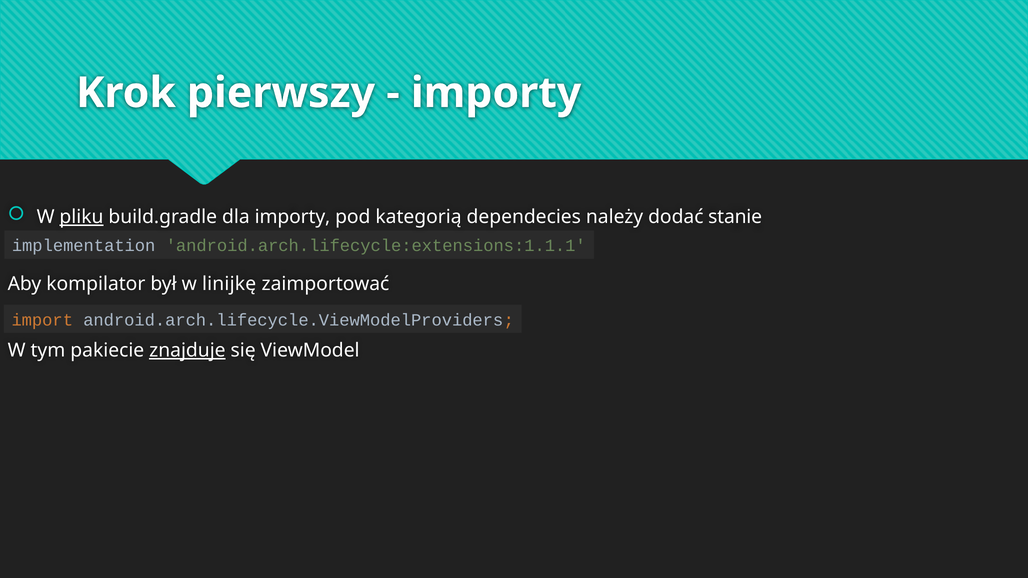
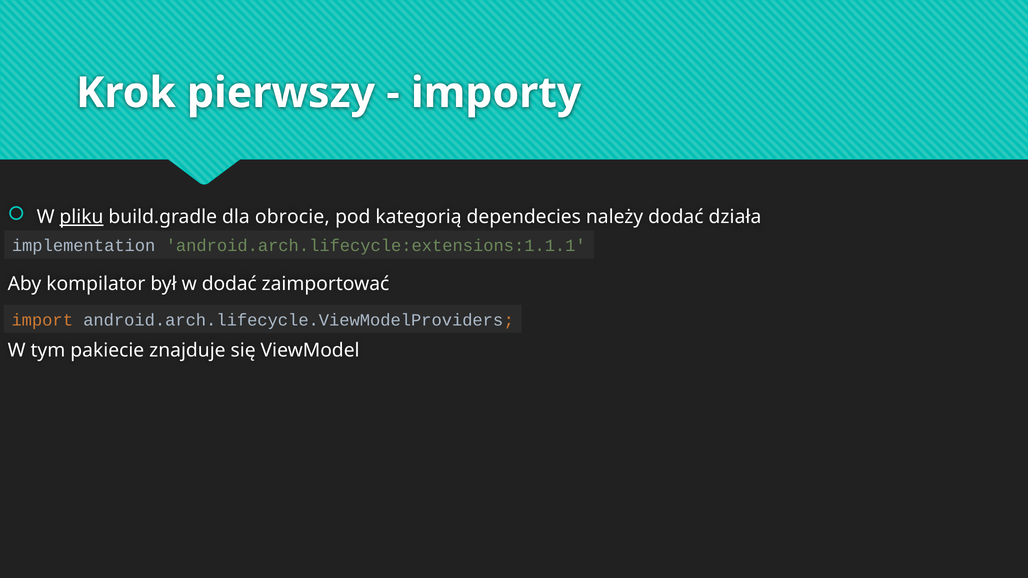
dla importy: importy -> obrocie (292, 217)
stanie: stanie -> działa (735, 217)
w linijkę: linijkę -> dodać (229, 284)
znajduje underline: present -> none (187, 351)
